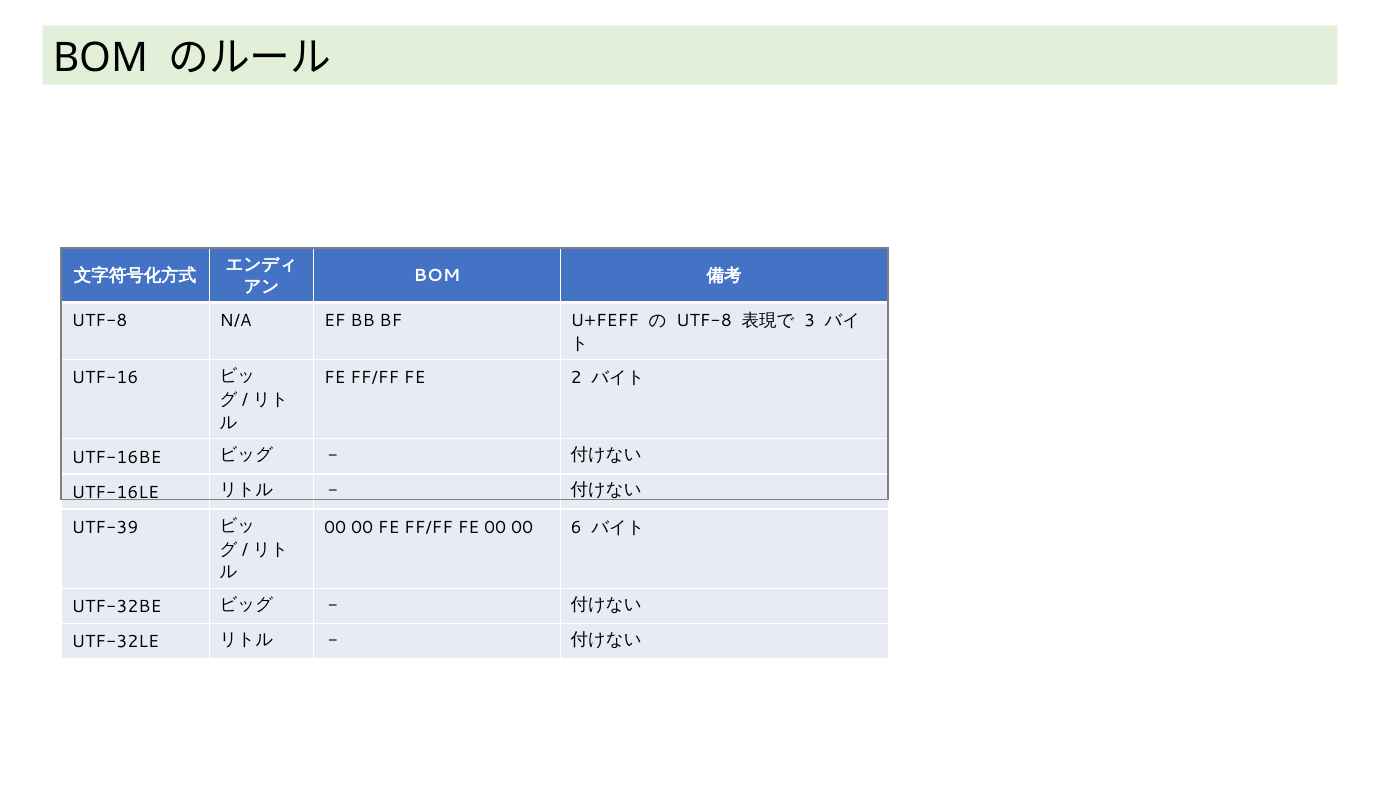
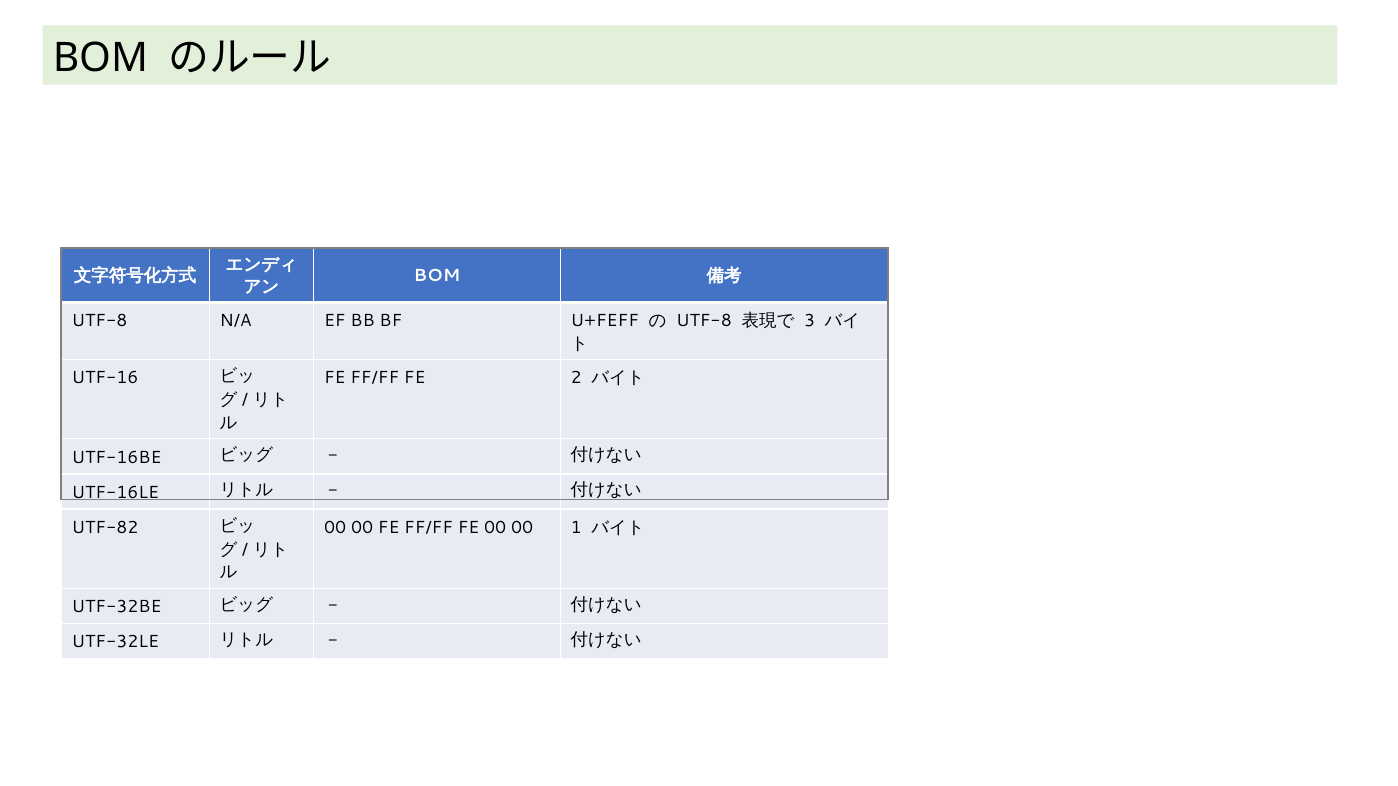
UTF-39: UTF-39 -> UTF-82 (105, 528)
6: 6 -> 1 (576, 528)
